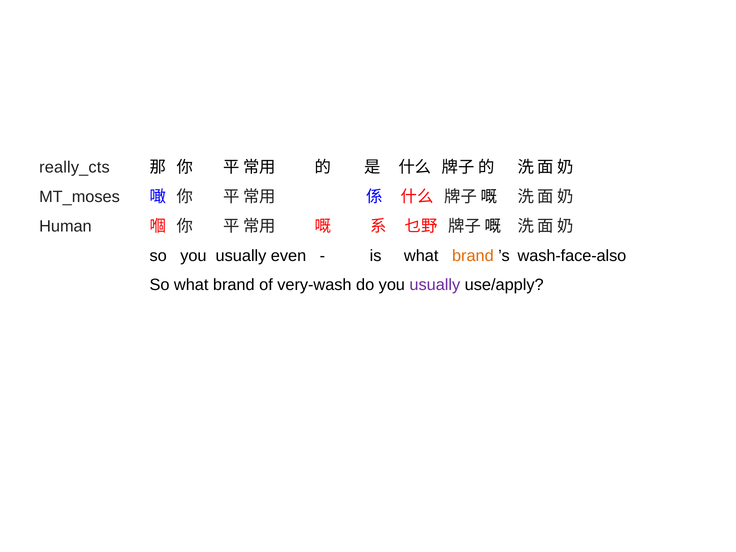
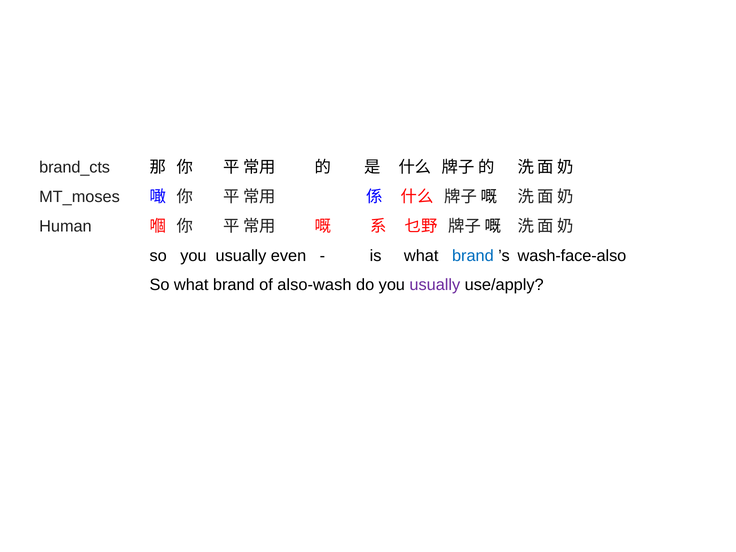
really_cts: really_cts -> brand_cts (75, 167)
brand colour: orange -> blue (473, 256)
very-wash: very-wash -> also-wash (314, 285)
